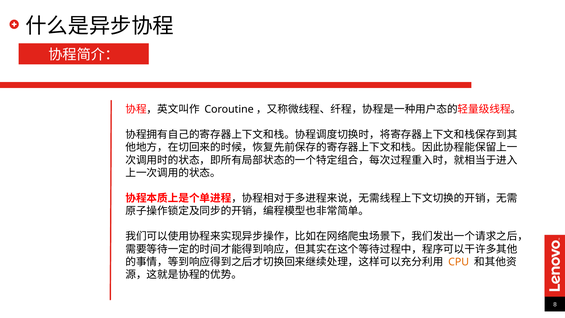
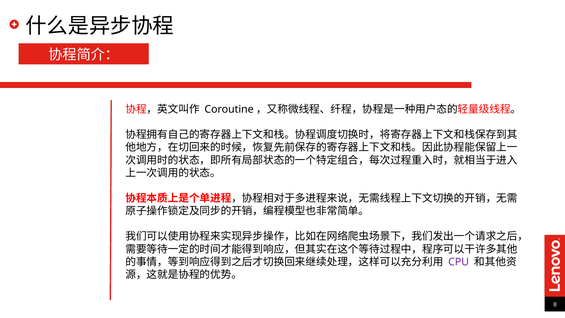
CPU colour: orange -> purple (459, 262)
